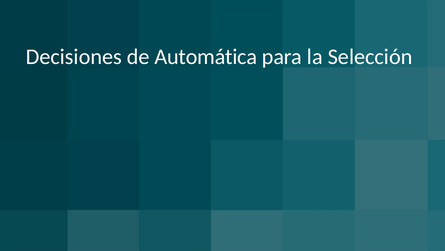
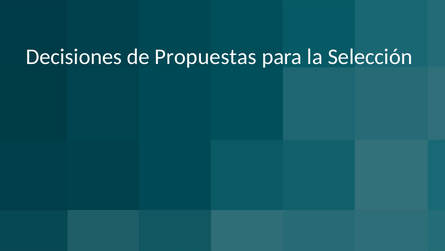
Automática: Automática -> Propuestas (206, 57)
